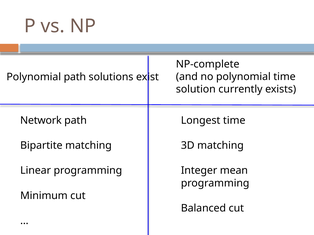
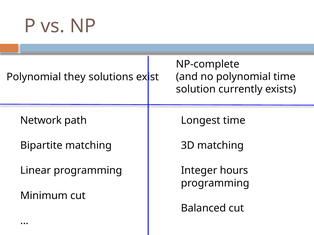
Polynomial path: path -> they (75, 77)
mean: mean -> hours (234, 171)
